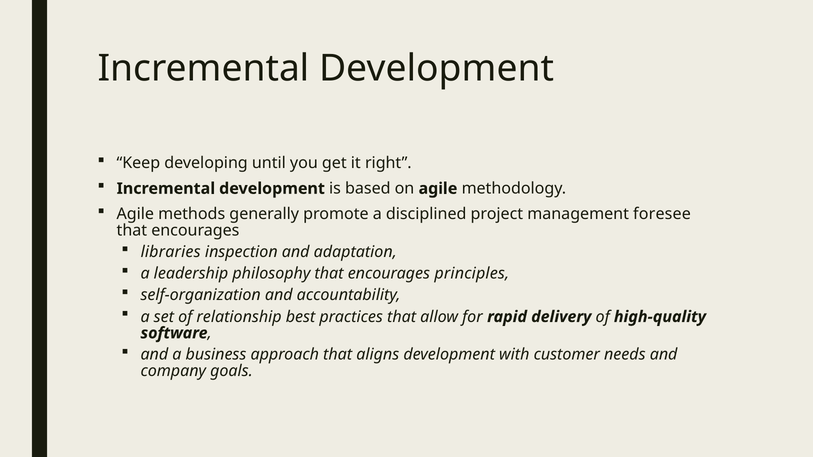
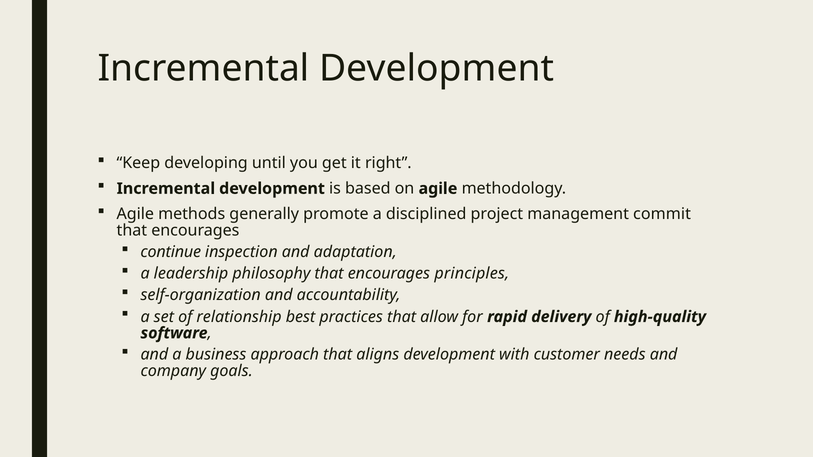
foresee: foresee -> commit (662, 214)
libraries: libraries -> continue (171, 252)
